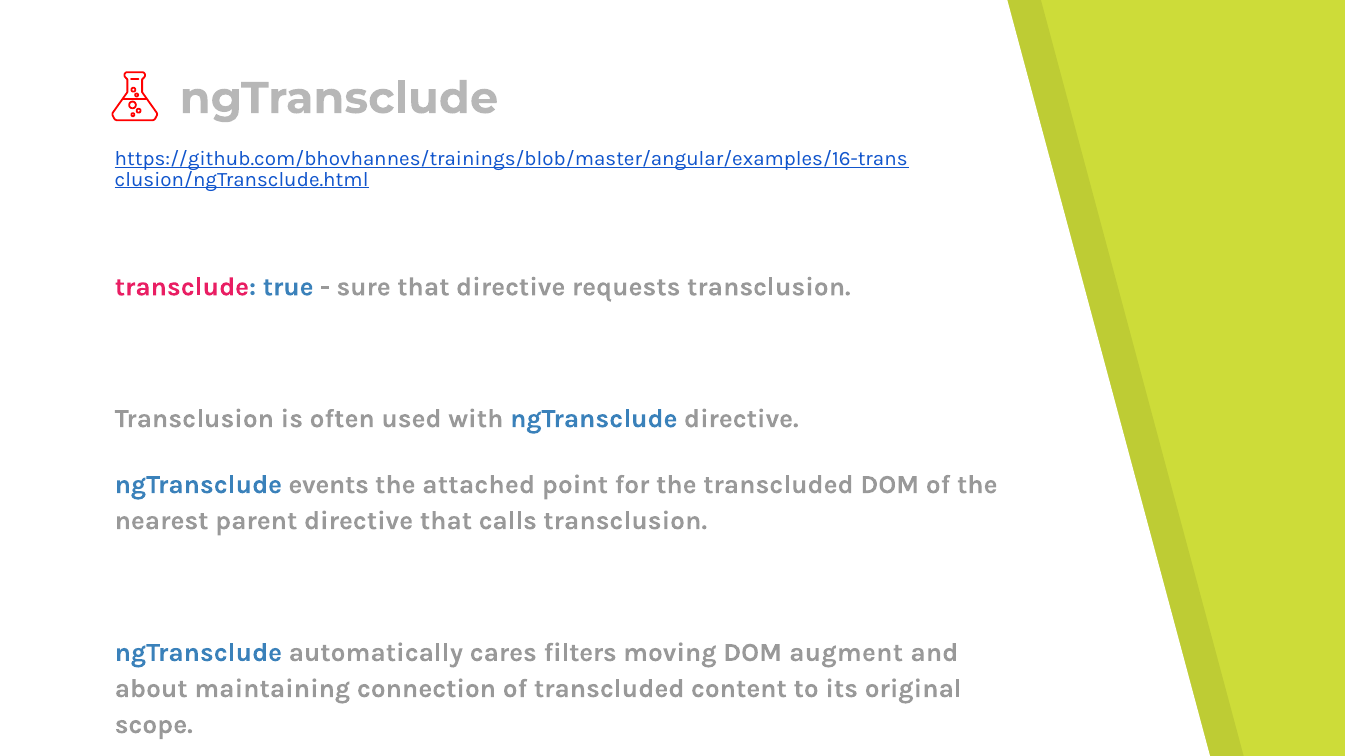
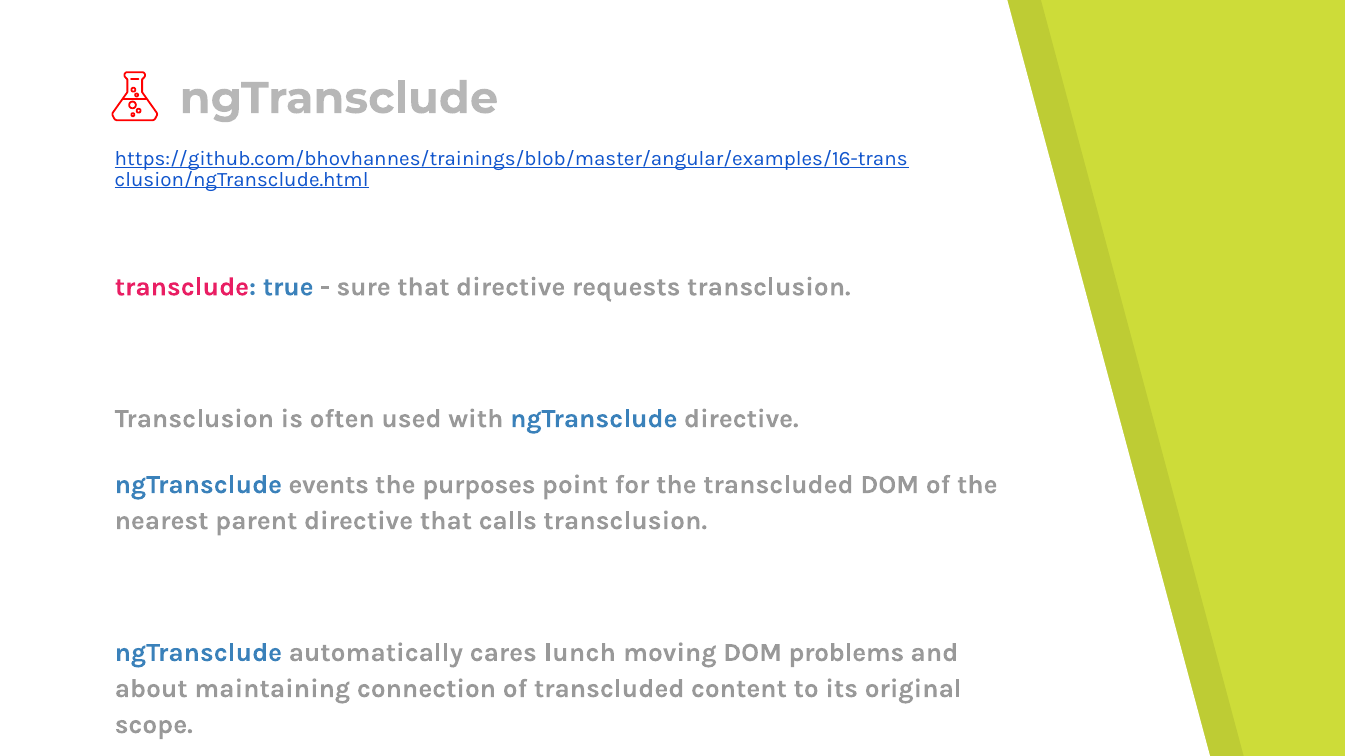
attached: attached -> purposes (479, 485)
filters: filters -> lunch (580, 653)
augment: augment -> problems (846, 653)
